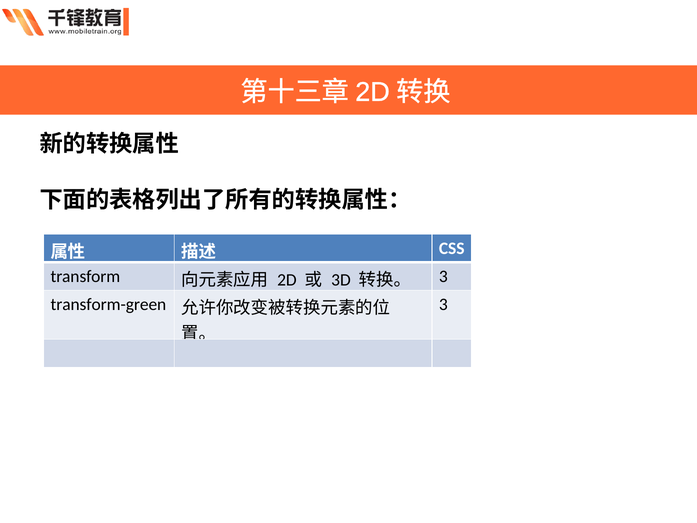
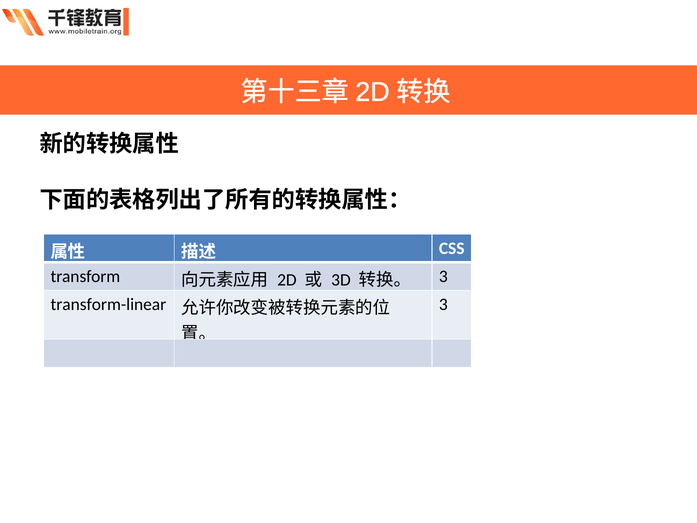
transform-green: transform-green -> transform-linear (108, 304)
